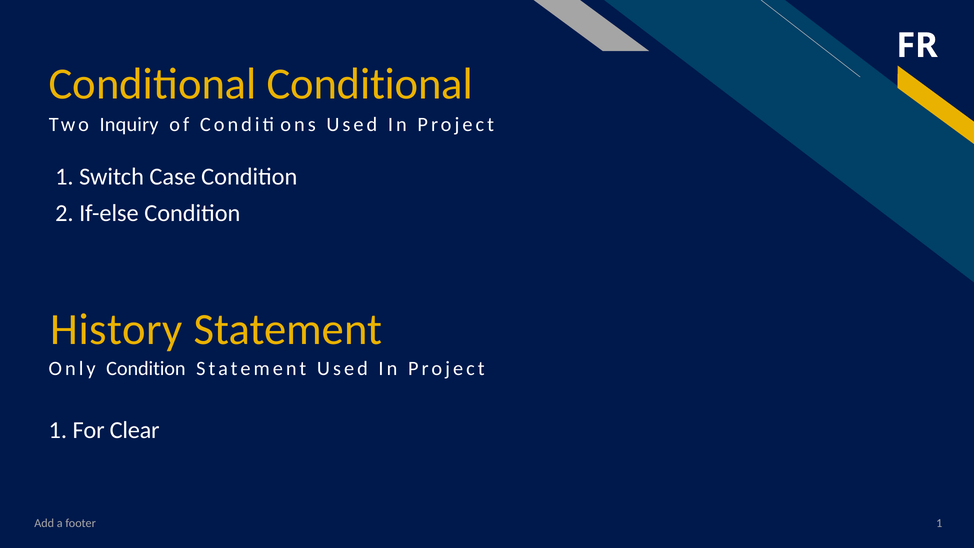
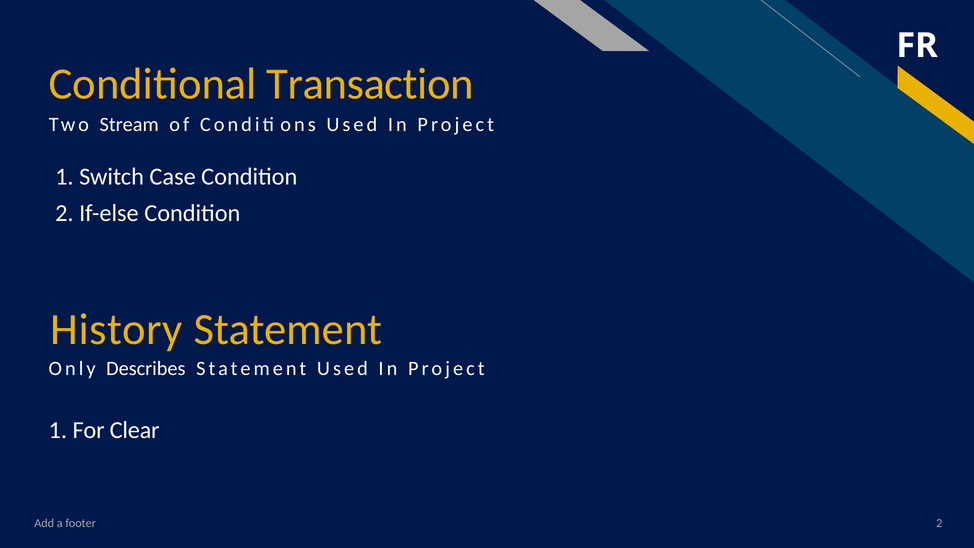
Conditional Conditional: Conditional -> Transaction (370, 84)
Inquiry: Inquiry -> Stream (129, 124)
Only Condition: Condition -> Describes (146, 368)
footer 1: 1 -> 2 (939, 523)
